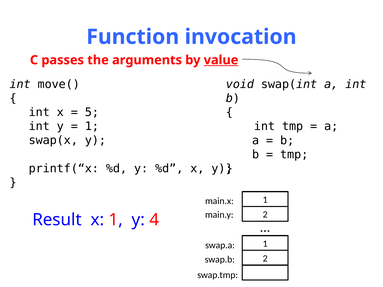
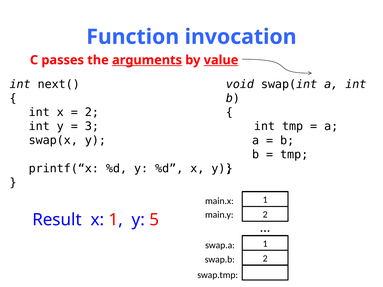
arguments underline: none -> present (147, 60)
move(: move( -> next( (59, 84)
5: 5 -> 2 (92, 112)
1: 1 -> 3 (92, 126)
4: 4 -> 5 (154, 220)
